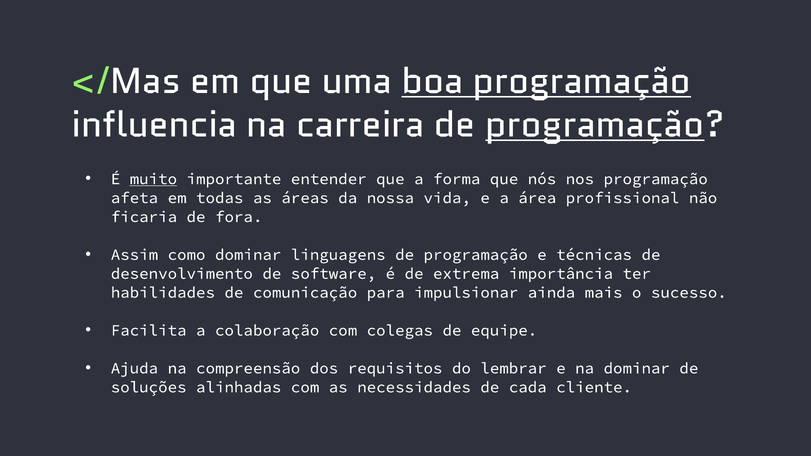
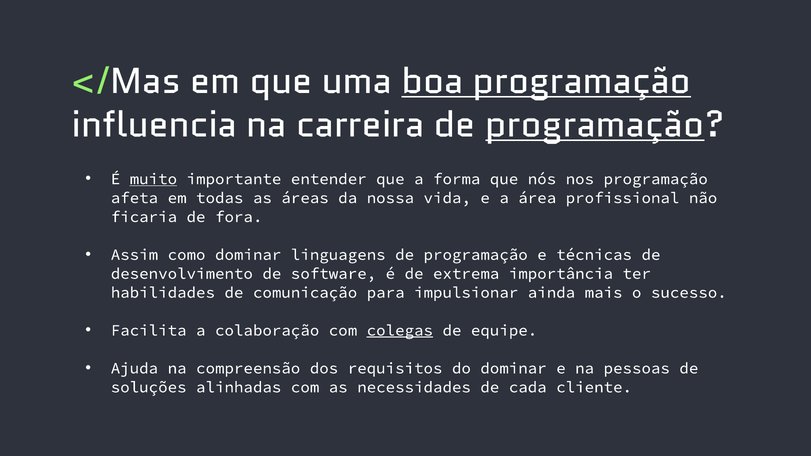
colegas underline: none -> present (400, 330)
do lembrar: lembrar -> dominar (514, 368)
na dominar: dominar -> pessoas (637, 368)
